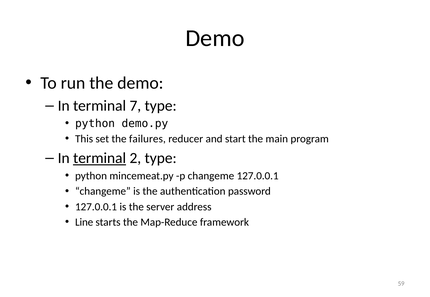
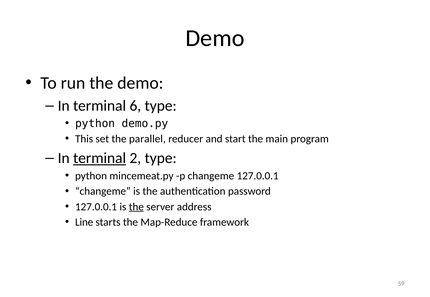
7: 7 -> 6 (135, 106)
failures: failures -> parallel (147, 139)
the underline: none -> present (136, 207)
